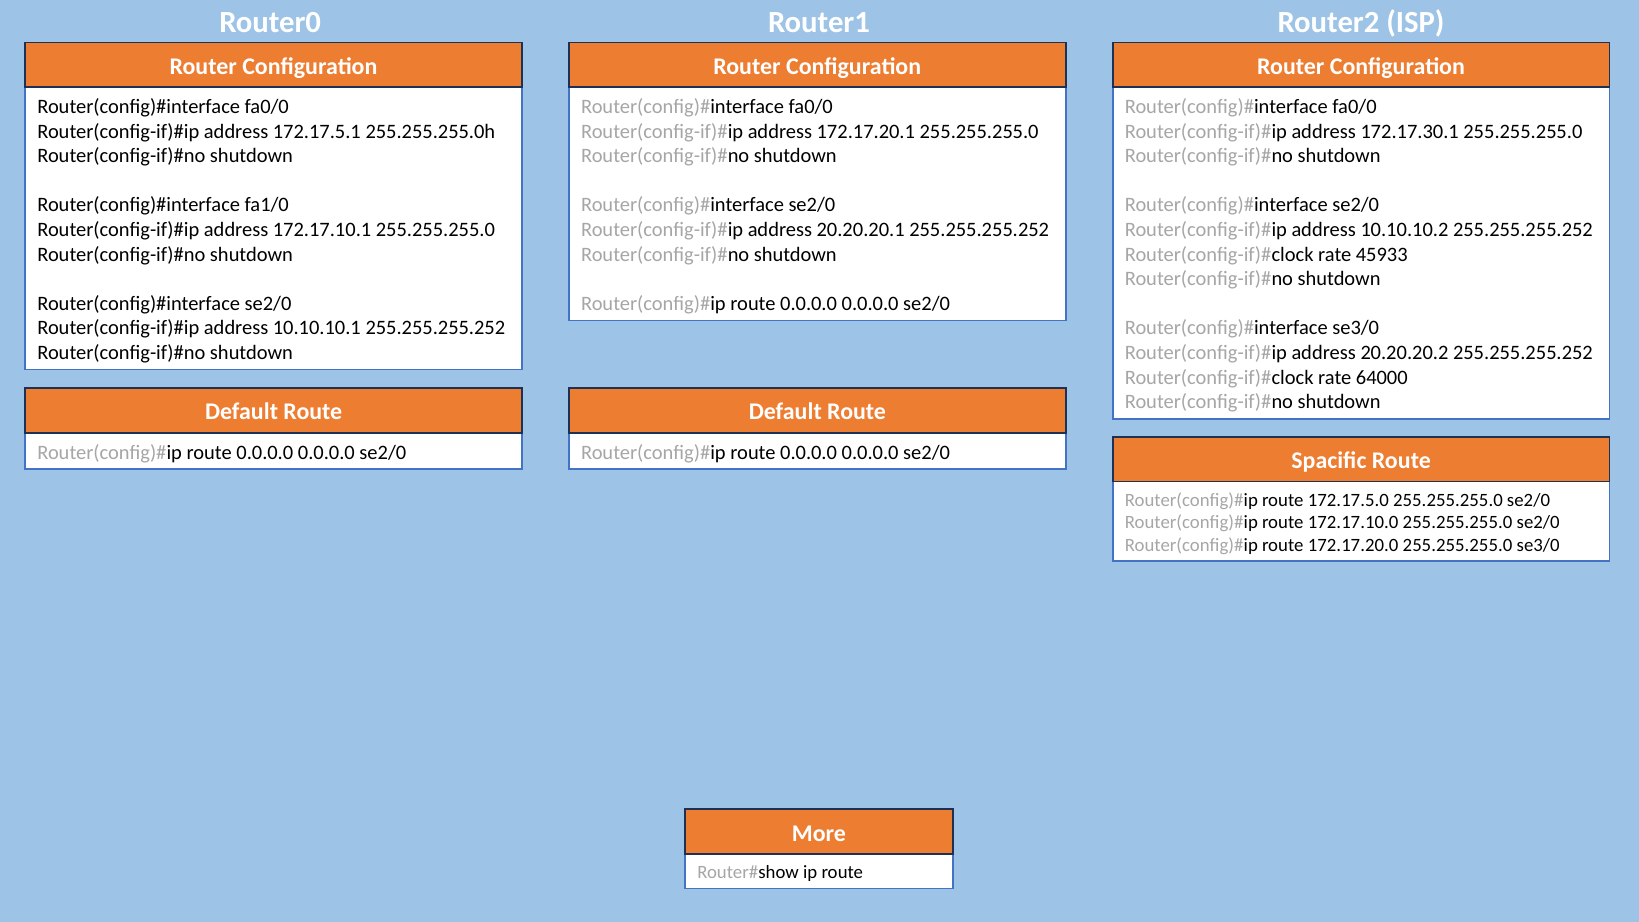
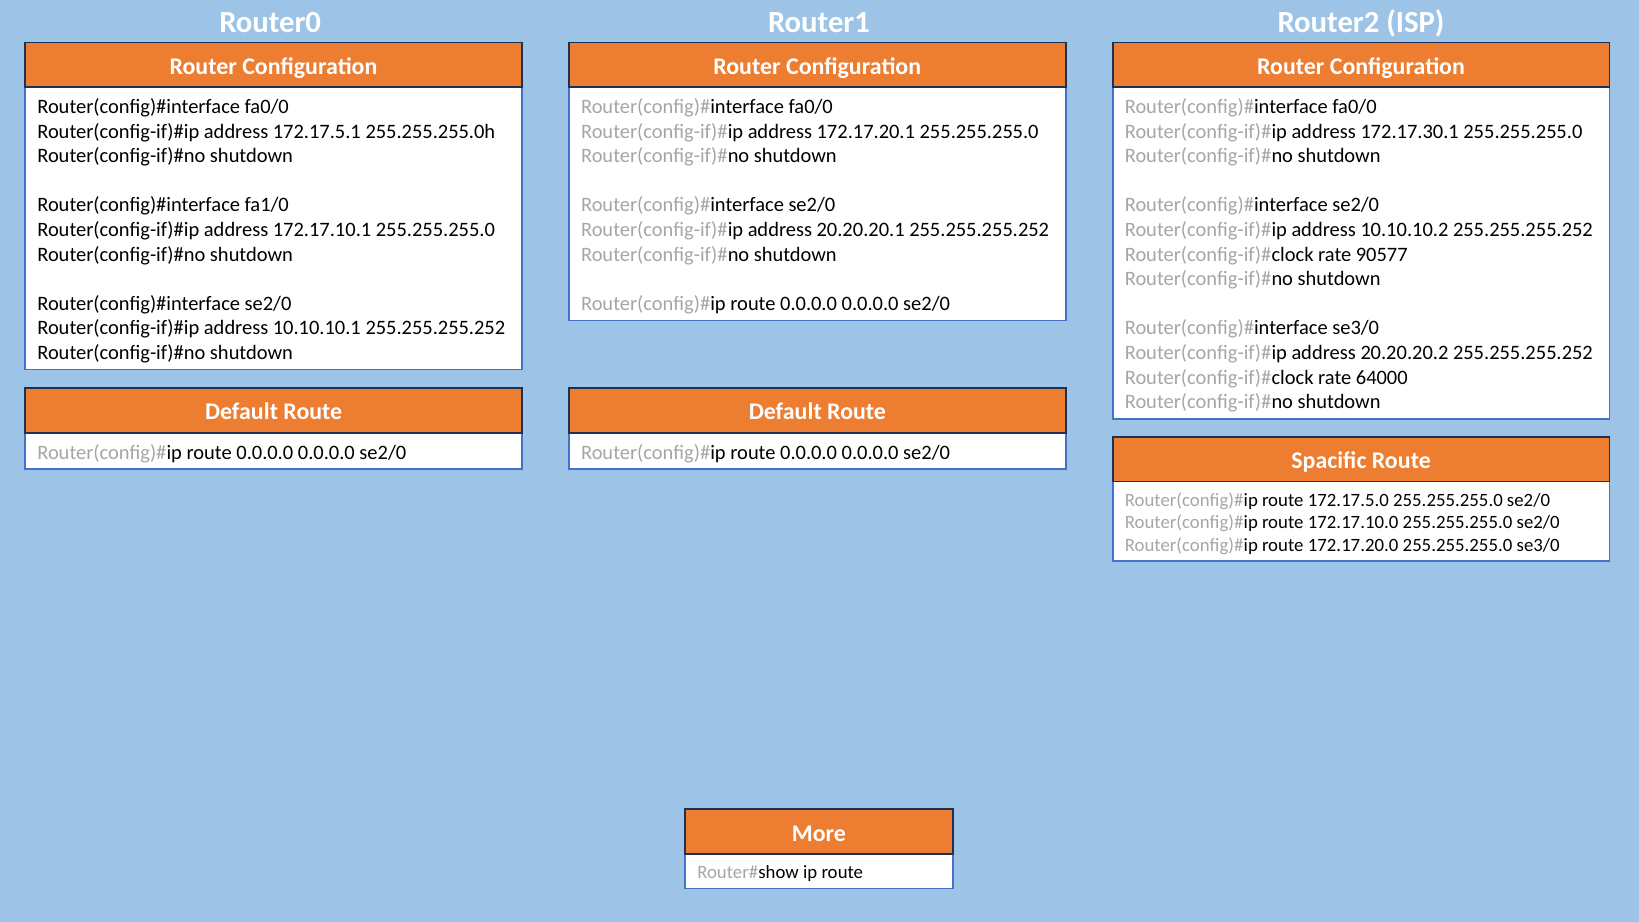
45933: 45933 -> 90577 (1382, 254)
